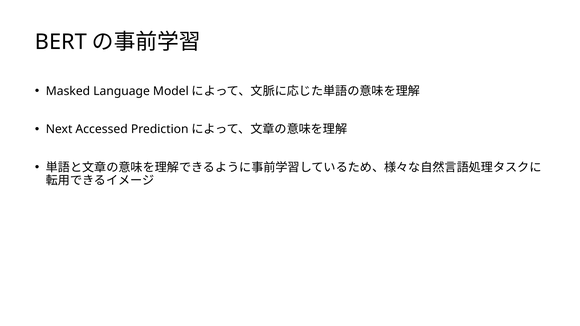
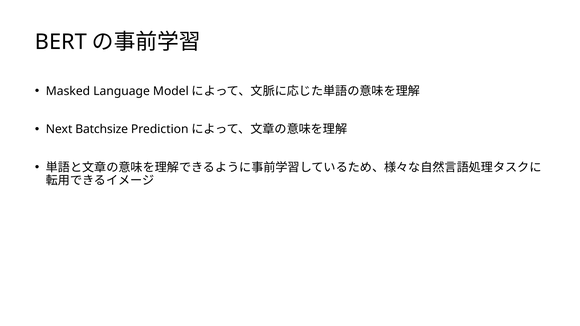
Accessed: Accessed -> Batchsize (102, 129)
